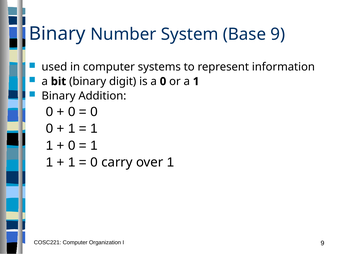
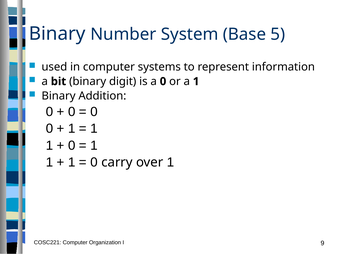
Base 9: 9 -> 5 (278, 34)
